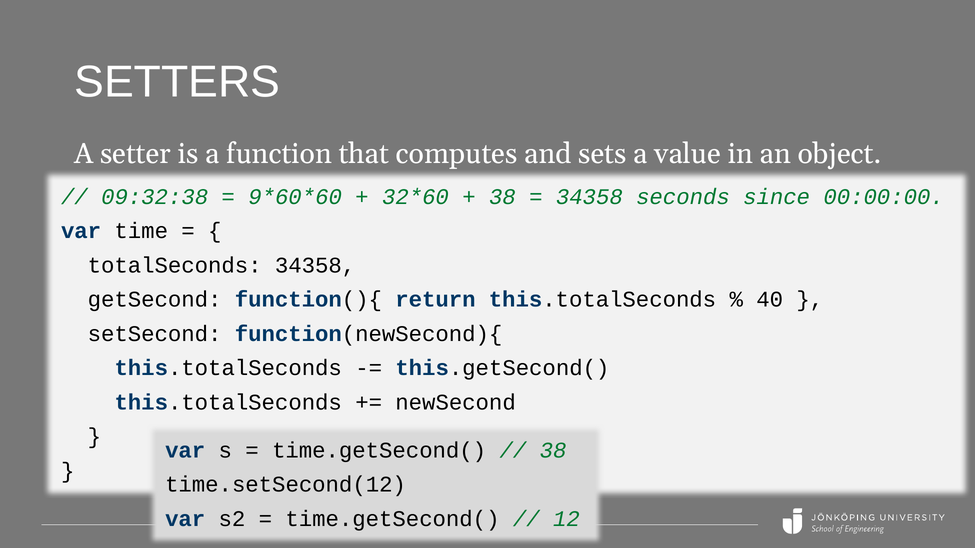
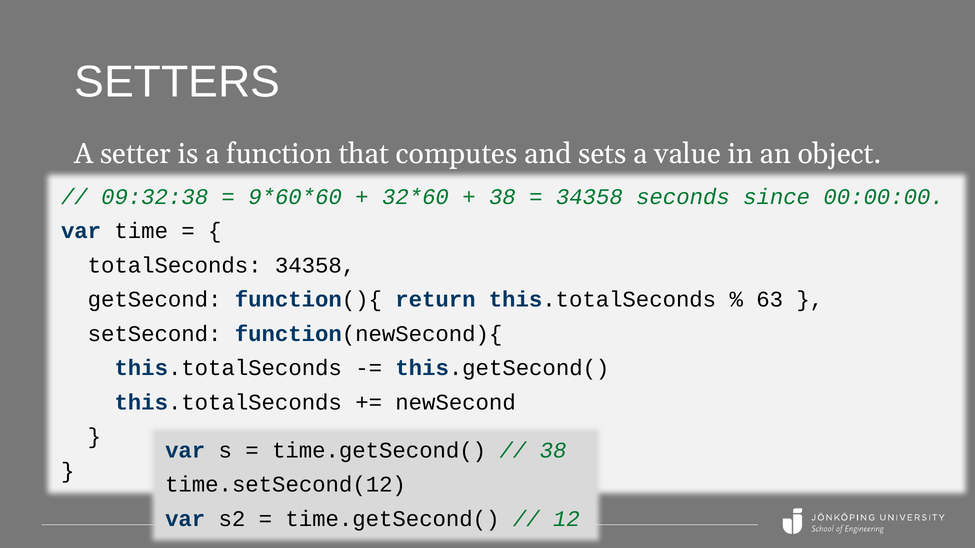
40: 40 -> 63 (770, 300)
